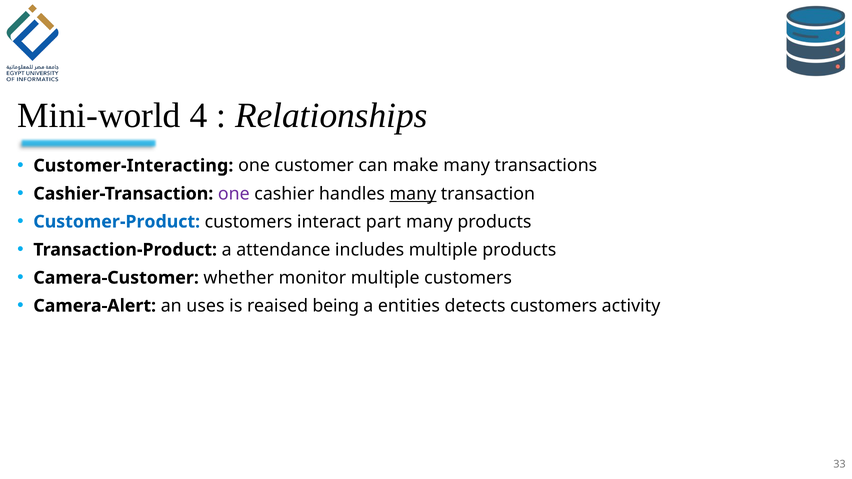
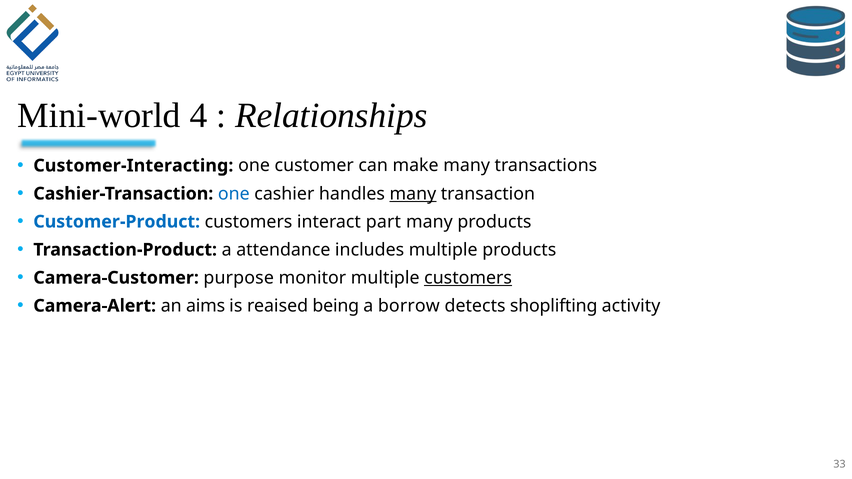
one colour: purple -> blue (234, 194)
whether: whether -> purpose (239, 278)
customers underline: none -> present (468, 278)
uses: uses -> aims (206, 306)
entities: entities -> borrow (409, 306)
detects customers: customers -> shoplifting (554, 306)
